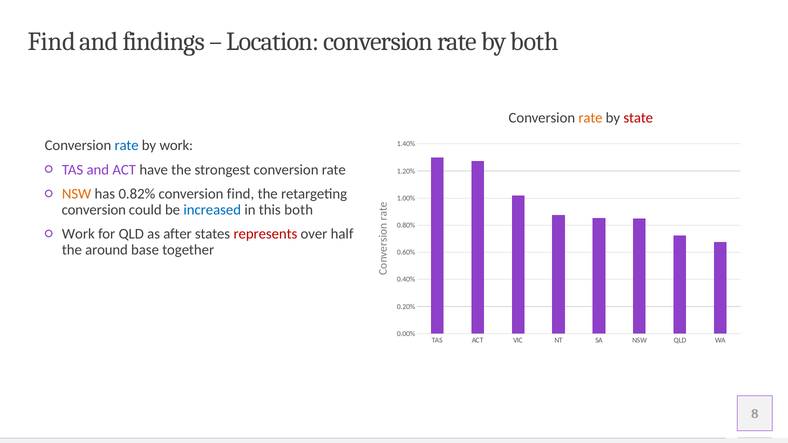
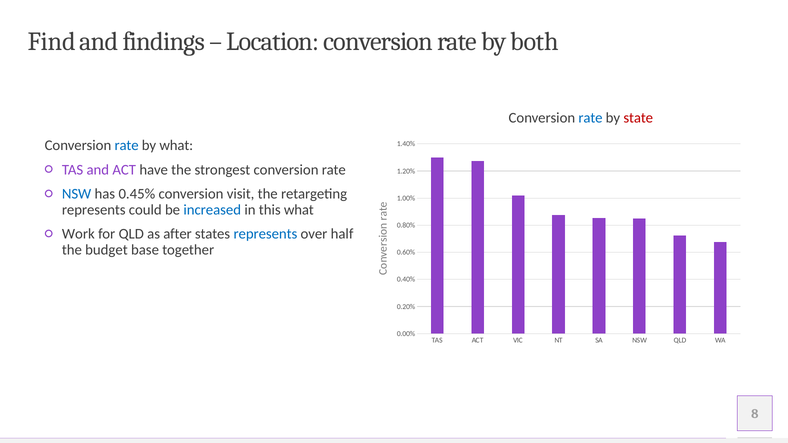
rate colour: orange -> blue (591, 118)
by work: work -> what (176, 146)
NSW colour: orange -> blue (77, 194)
0.82%: 0.82% -> 0.45% (137, 194)
conversion find: find -> visit (241, 194)
conversion: conversion -> represents (94, 210)
this both: both -> what (299, 210)
represents colour: red -> blue (265, 234)
around: around -> budget (106, 250)
